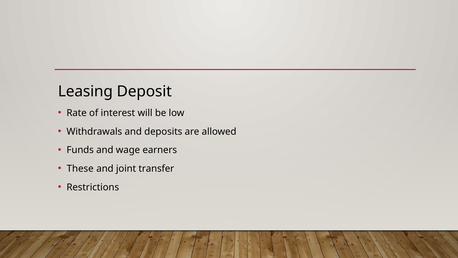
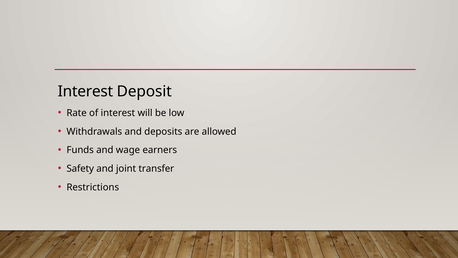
Leasing: Leasing -> Interest (85, 91)
These: These -> Safety (80, 168)
